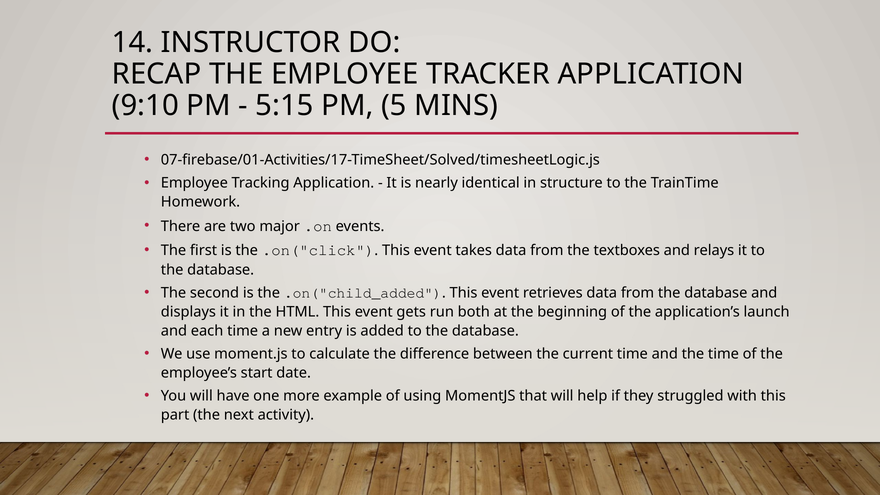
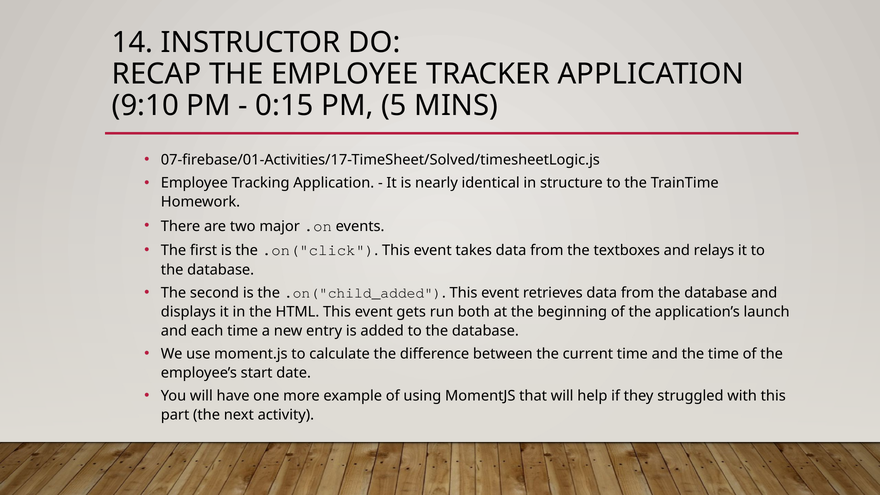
5:15: 5:15 -> 0:15 (285, 106)
